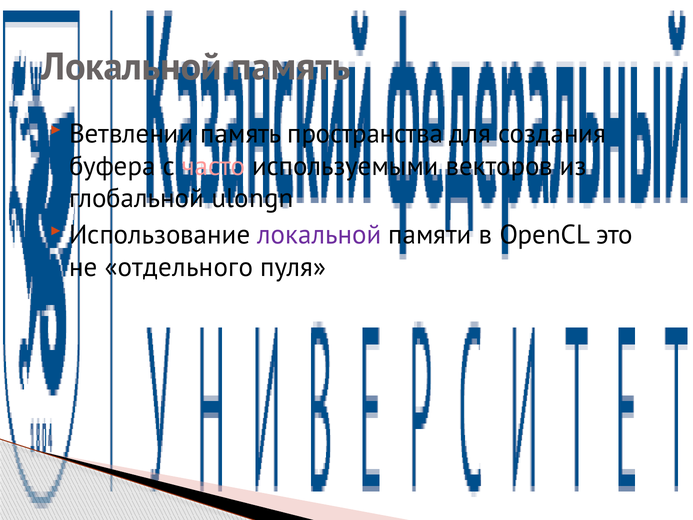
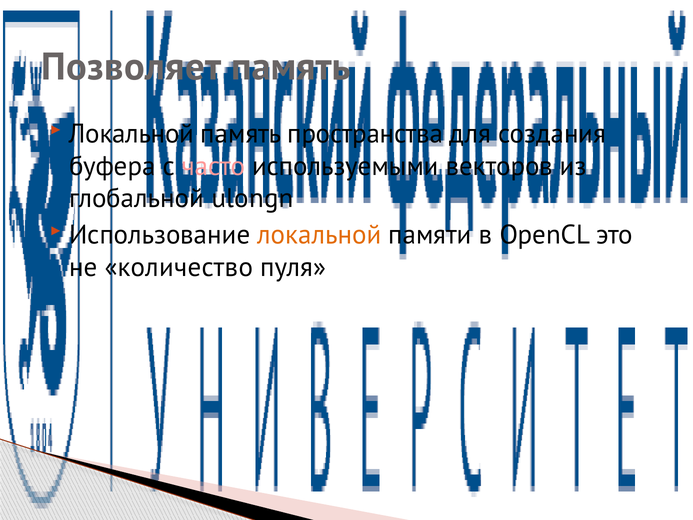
Локальной: Локальной -> Позволяет (131, 67)
Ветвлении: Ветвлении -> Локальной (131, 134)
локальной colour: purple -> orange (319, 235)
отдельного: отдельного -> количество (179, 267)
